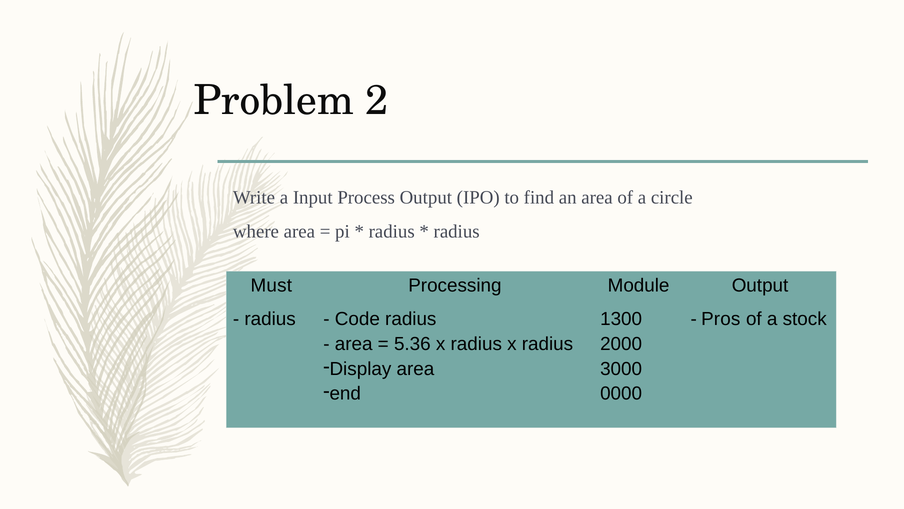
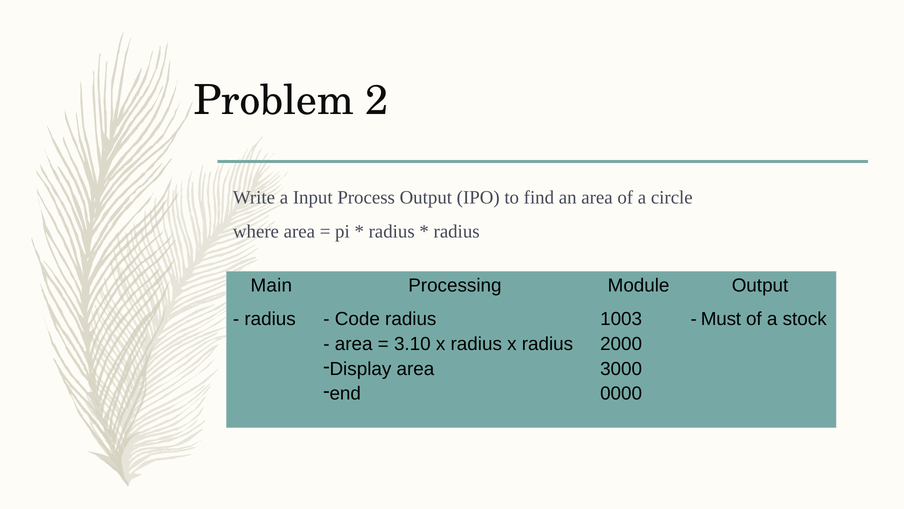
Must: Must -> Main (271, 285)
1300: 1300 -> 1003 (621, 319)
Pros: Pros -> Must (721, 319)
5.36: 5.36 -> 3.10 (412, 344)
